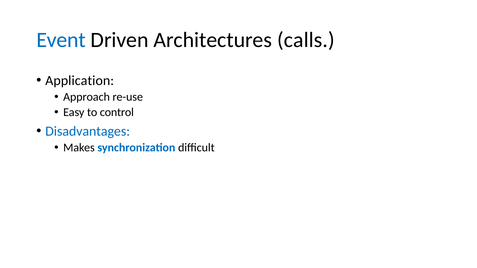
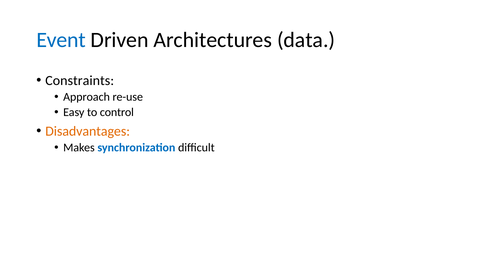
calls: calls -> data (306, 40)
Application: Application -> Constraints (80, 81)
Disadvantages colour: blue -> orange (88, 131)
